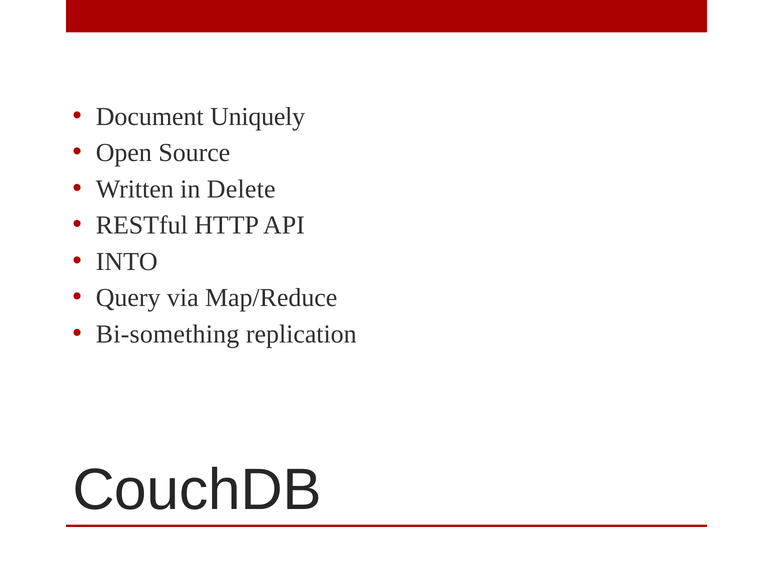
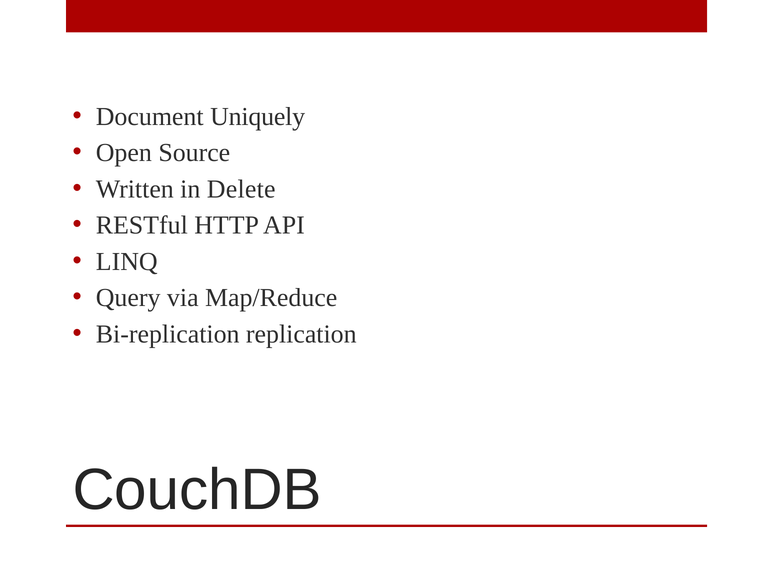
INTO: INTO -> LINQ (127, 261)
Bi-something: Bi-something -> Bi-replication (168, 334)
